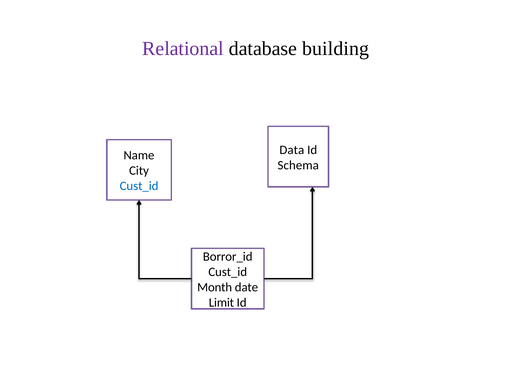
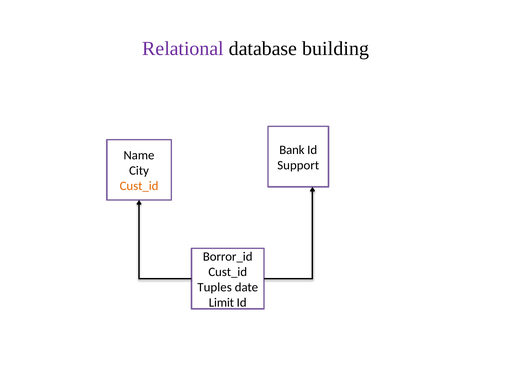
Data: Data -> Bank (292, 150)
Schema: Schema -> Support (298, 165)
Cust_id colour: blue -> orange (139, 186)
Month: Month -> Tuples (215, 287)
